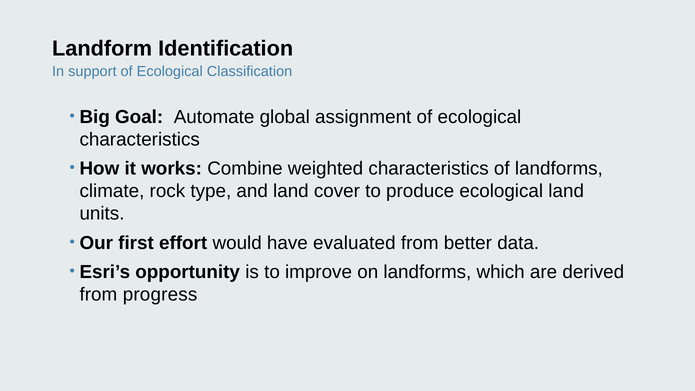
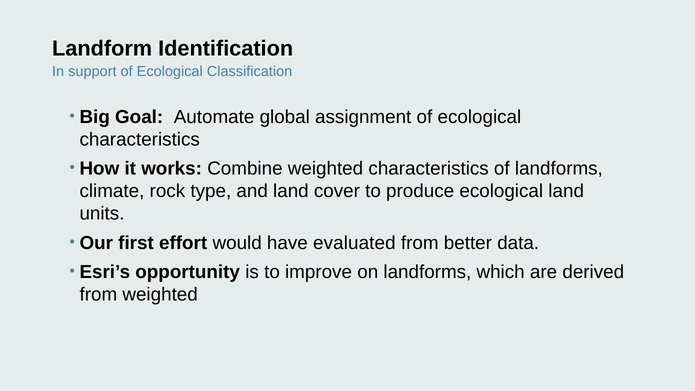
from progress: progress -> weighted (160, 295)
